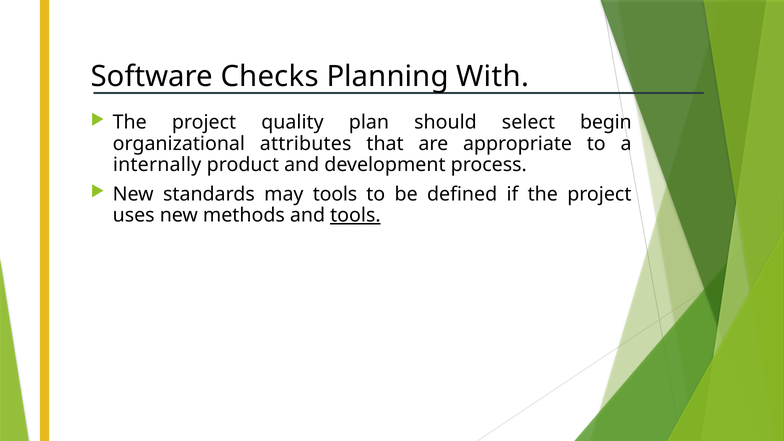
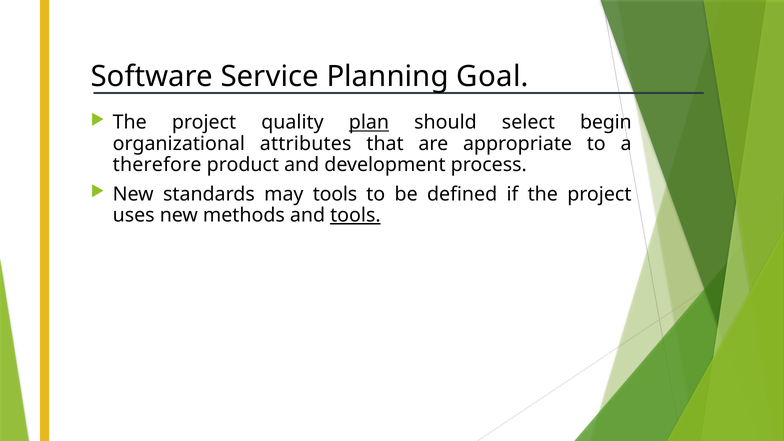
Checks: Checks -> Service (270, 77)
With: With -> Goal (493, 77)
plan underline: none -> present (369, 123)
internally: internally -> therefore (157, 165)
